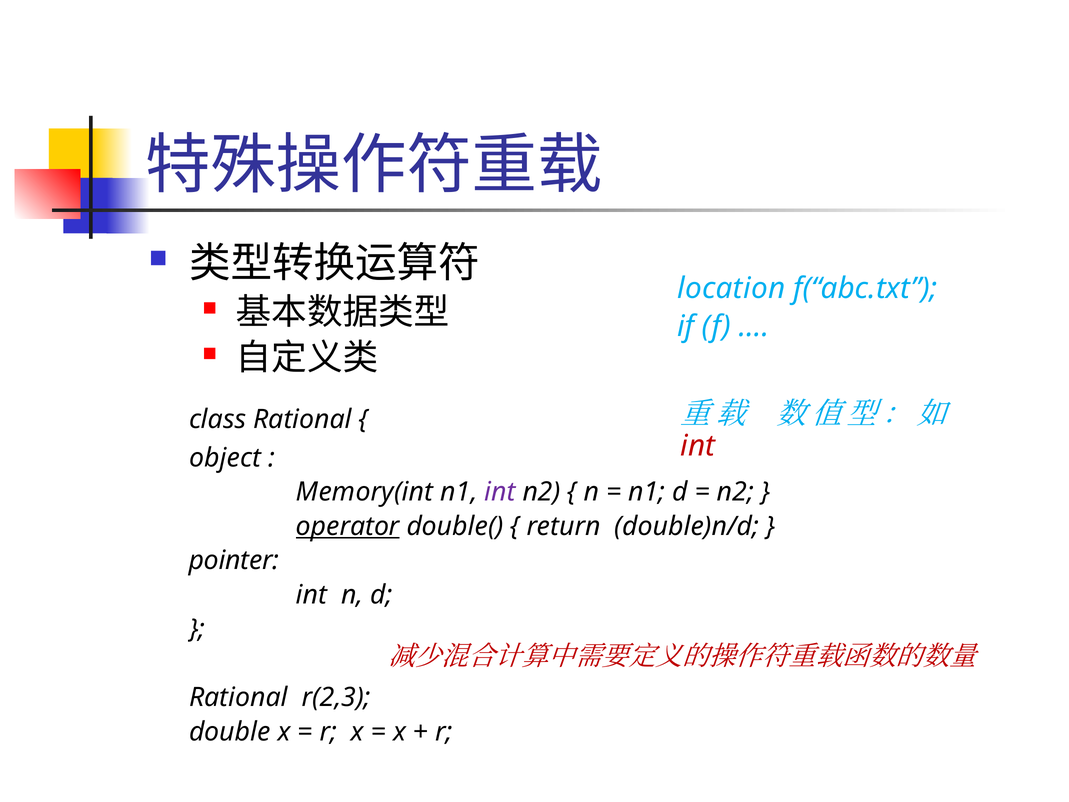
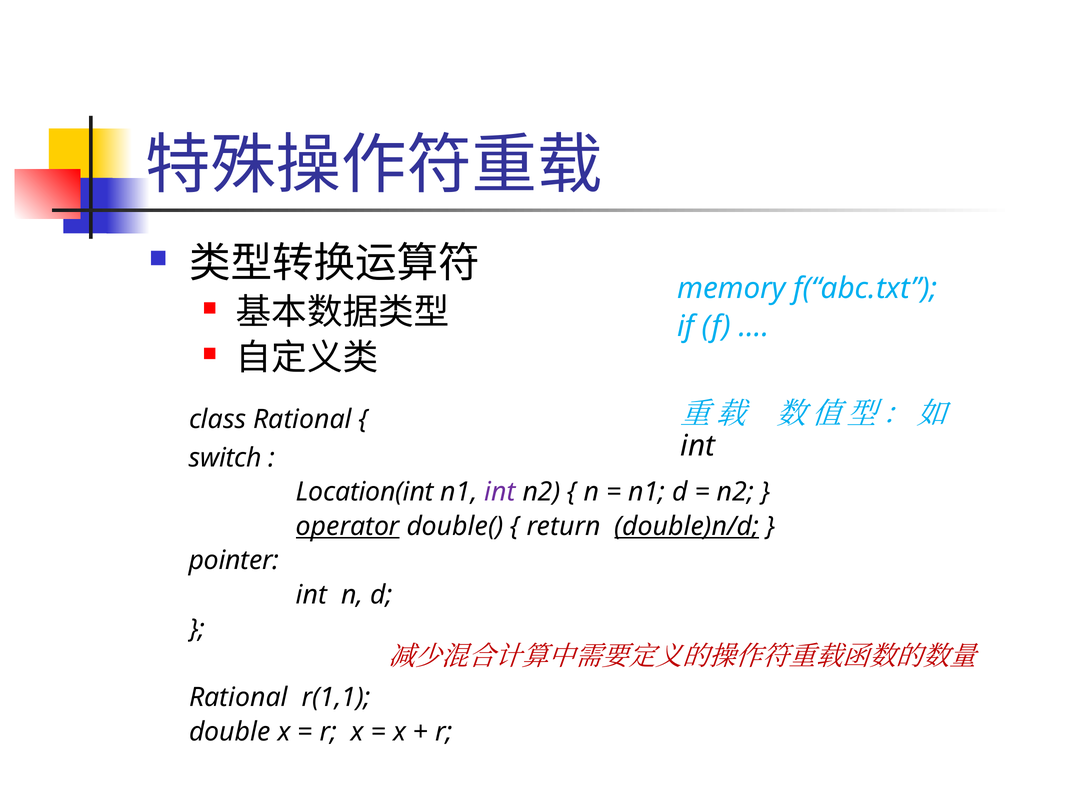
location: location -> memory (731, 288)
int colour: red -> black (698, 446)
object: object -> switch (225, 458)
Memory(int: Memory(int -> Location(int (365, 492)
double)n/d underline: none -> present (687, 526)
r(2,3: r(2,3 -> r(1,1 (336, 697)
